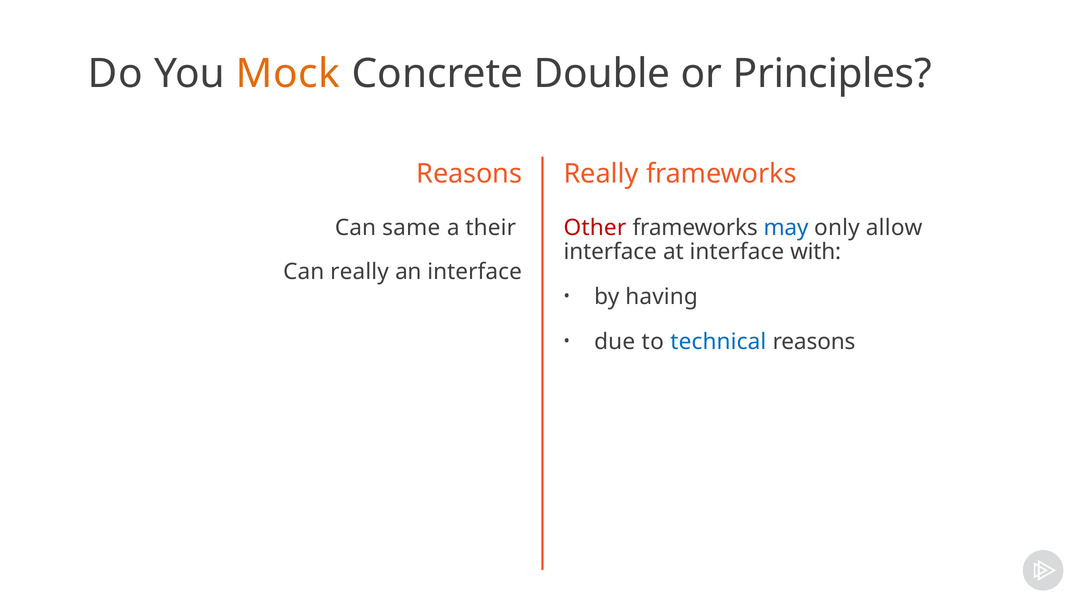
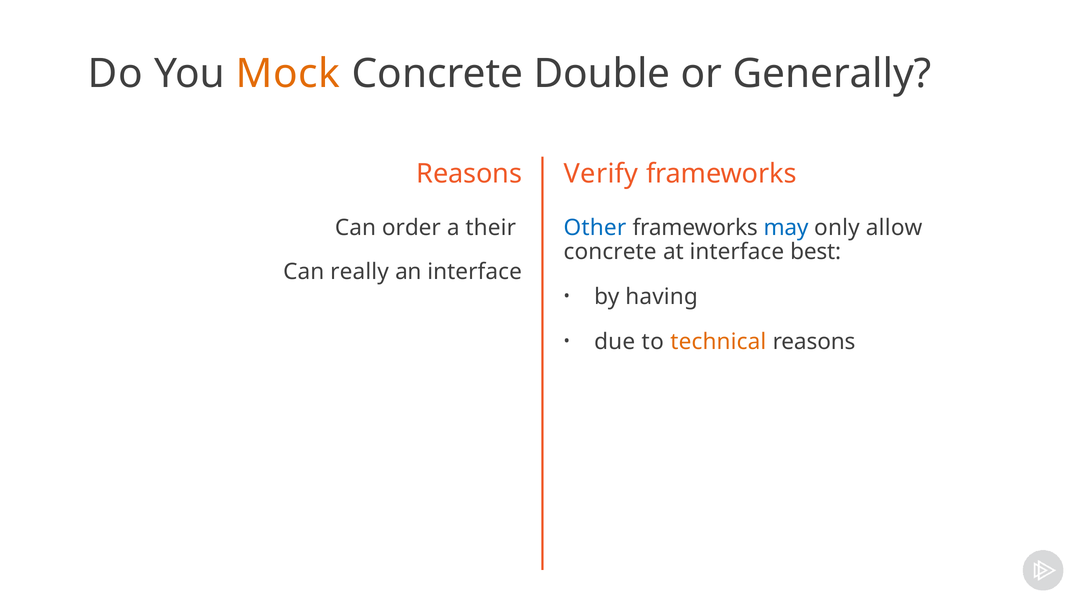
Principles: Principles -> Generally (832, 74)
Really: Really -> Verify (601, 174)
same: same -> order (411, 228)
Other colour: red -> blue (595, 228)
interface: interface -> concrete (610, 252)
with: with -> best (816, 252)
technical colour: blue -> orange (718, 342)
